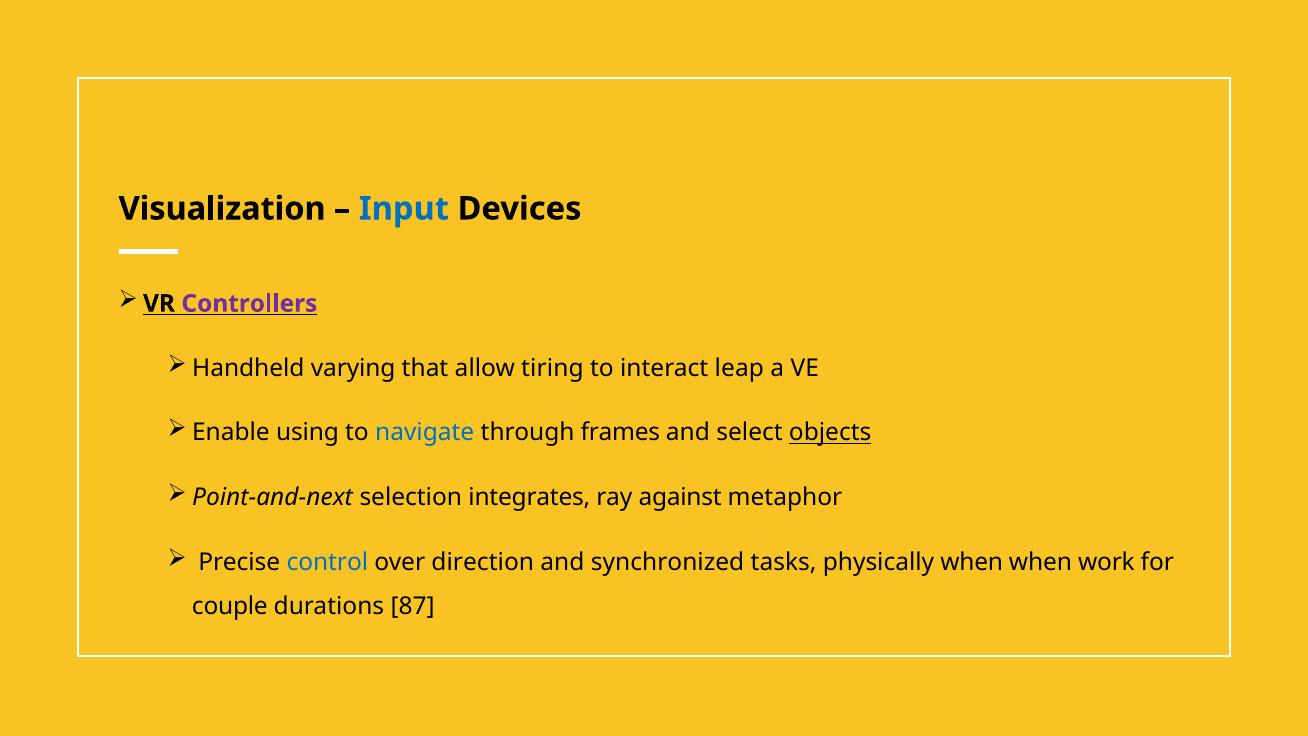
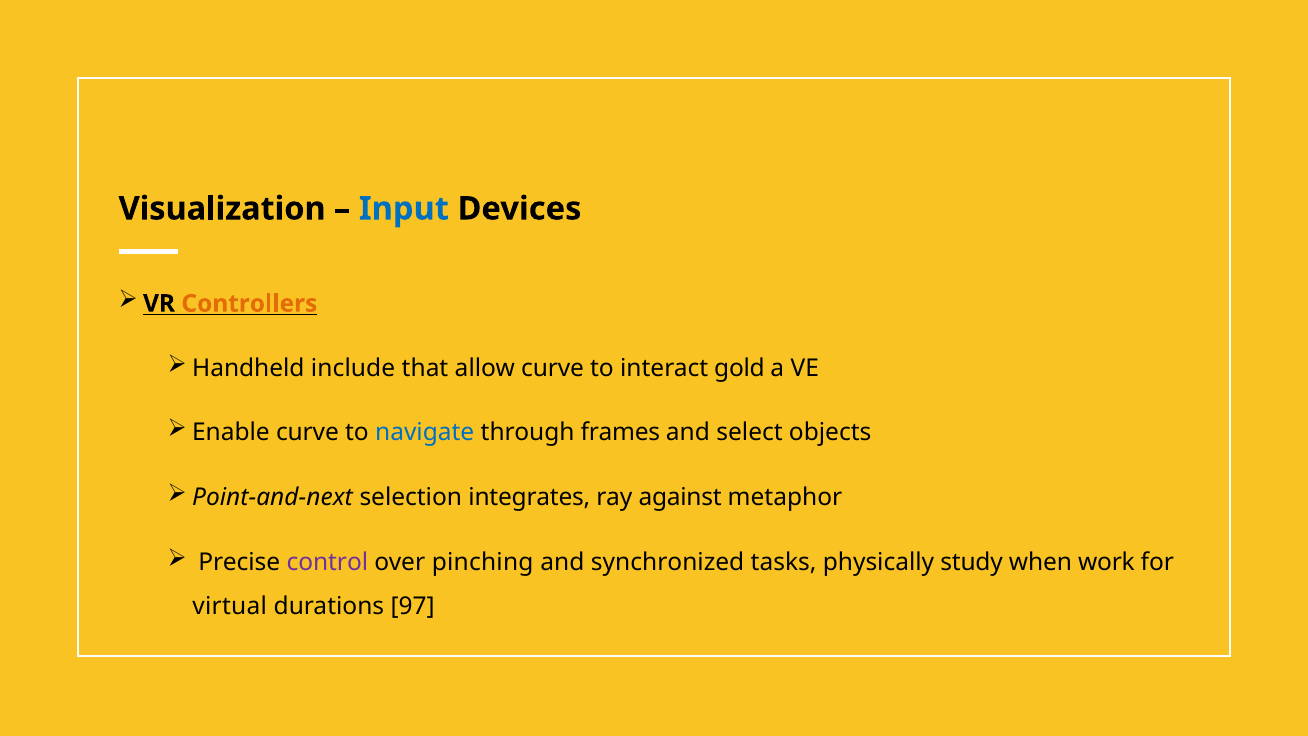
Controllers colour: purple -> orange (249, 304)
varying: varying -> include (353, 368)
allow tiring: tiring -> curve (553, 368)
leap: leap -> gold (740, 368)
Enable using: using -> curve (307, 433)
objects underline: present -> none (830, 433)
control colour: blue -> purple (327, 562)
direction: direction -> pinching (483, 562)
physically when: when -> study (972, 562)
couple: couple -> virtual (230, 606)
87: 87 -> 97 (413, 606)
